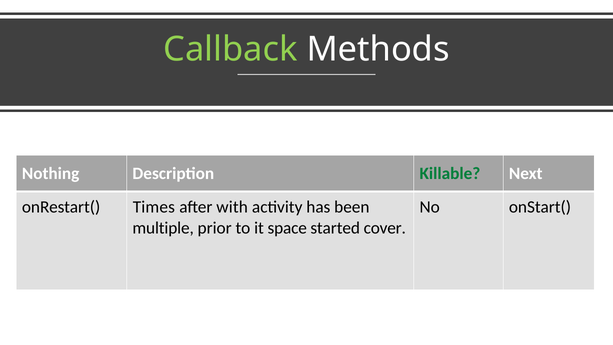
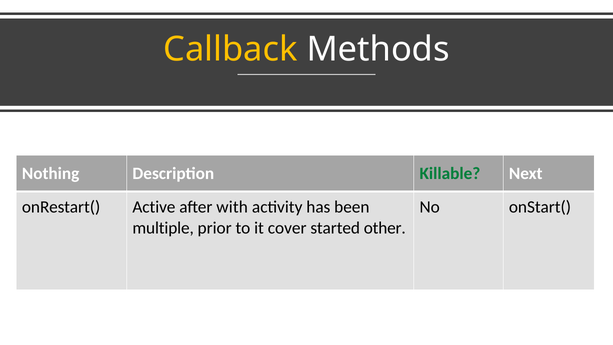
Callback colour: light green -> yellow (230, 49)
Times: Times -> Active (154, 207)
space: space -> cover (287, 228)
cover: cover -> other (385, 228)
